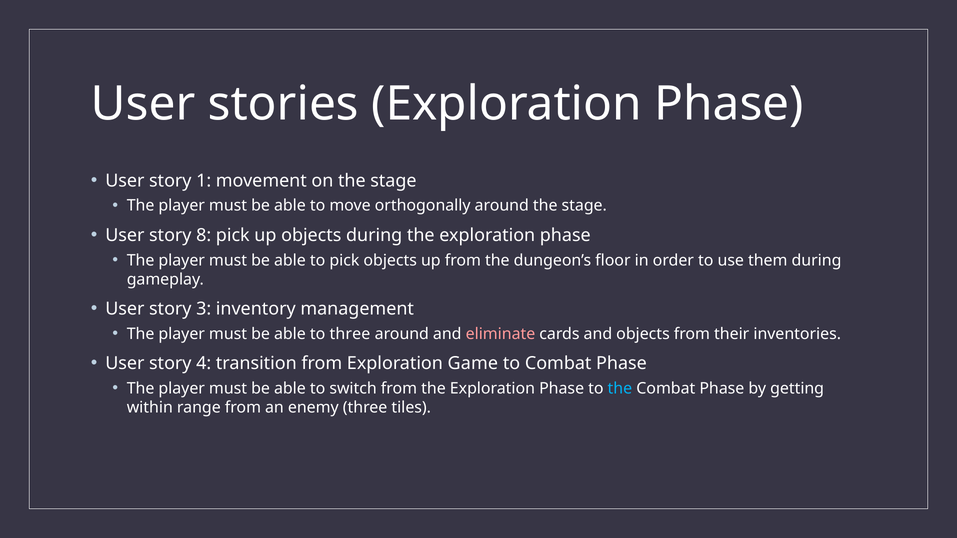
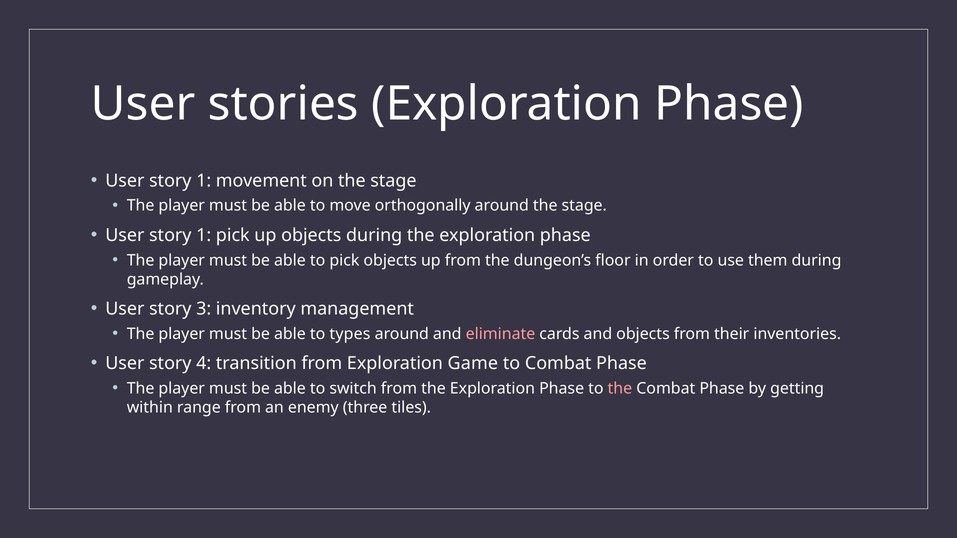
8: 8 -> 1 (204, 235)
to three: three -> types (350, 334)
the colour: light blue -> pink (620, 389)
